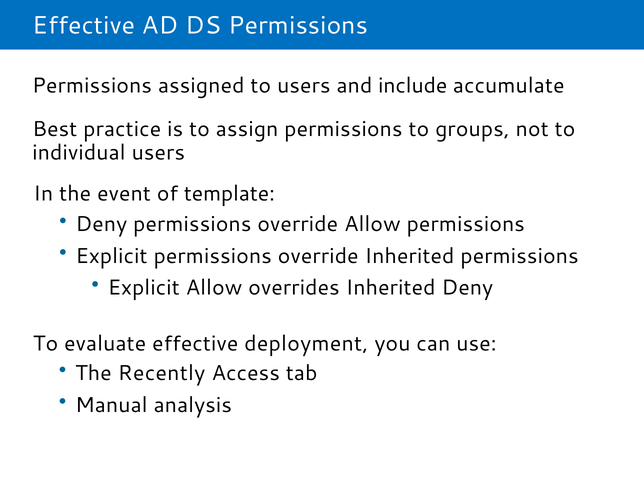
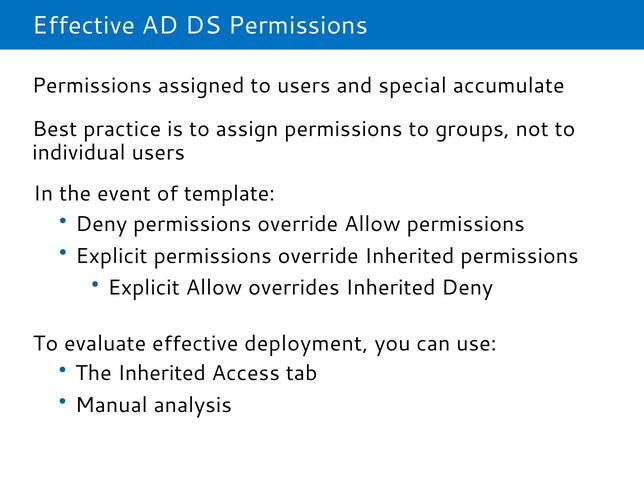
include: include -> special (413, 86)
The Recently: Recently -> Inherited (162, 373)
